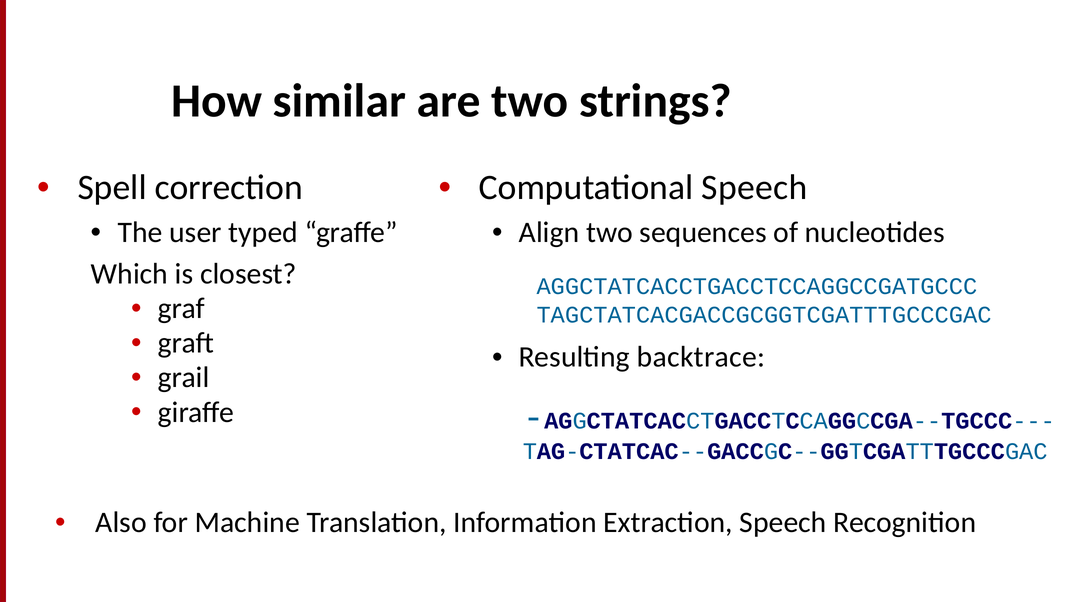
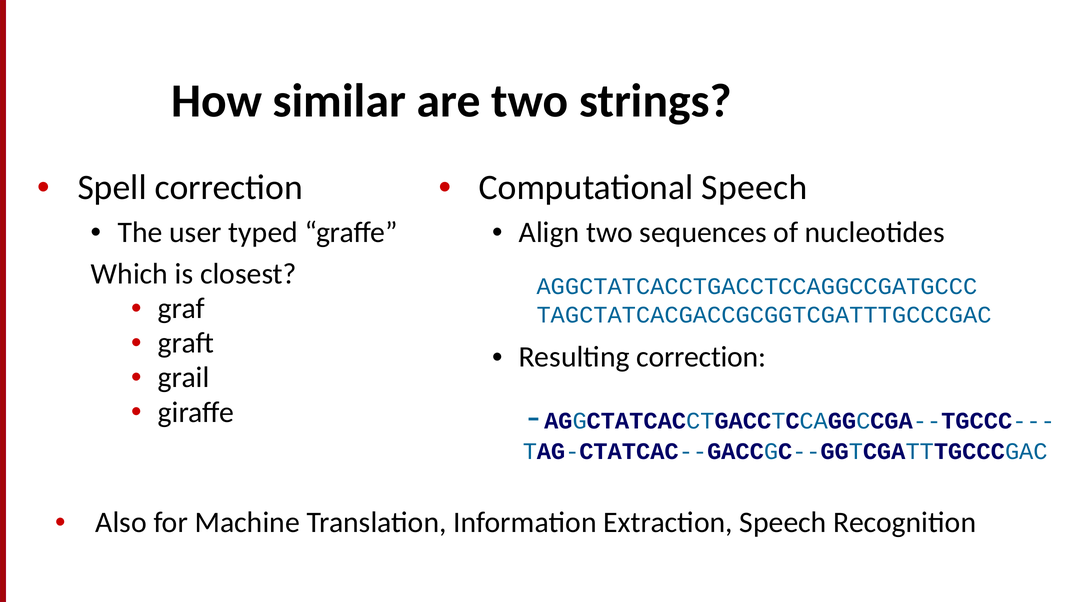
Resulting backtrace: backtrace -> correction (701, 357)
